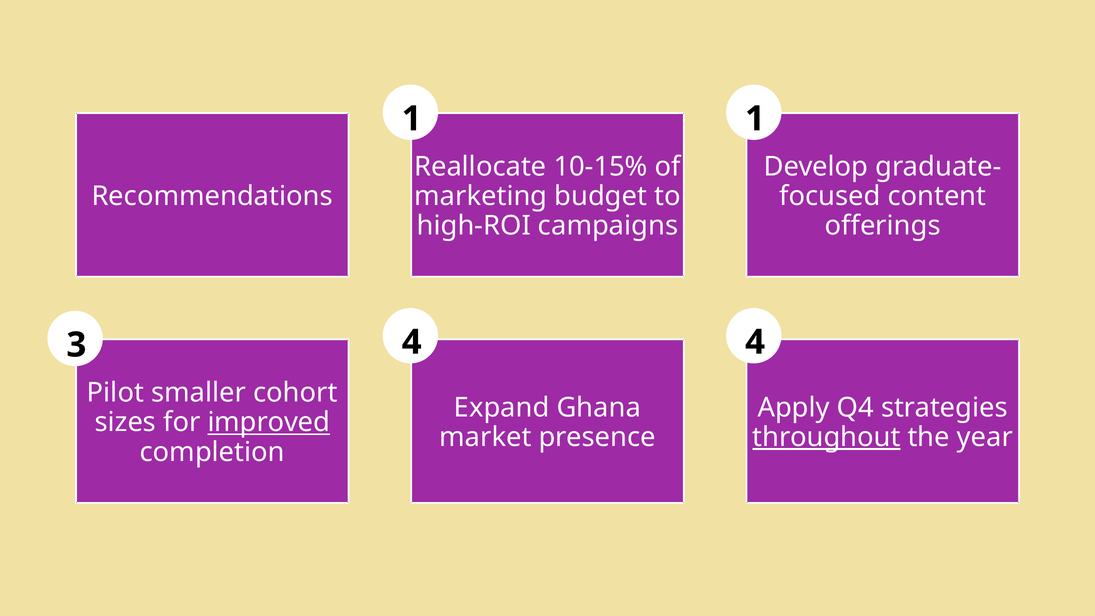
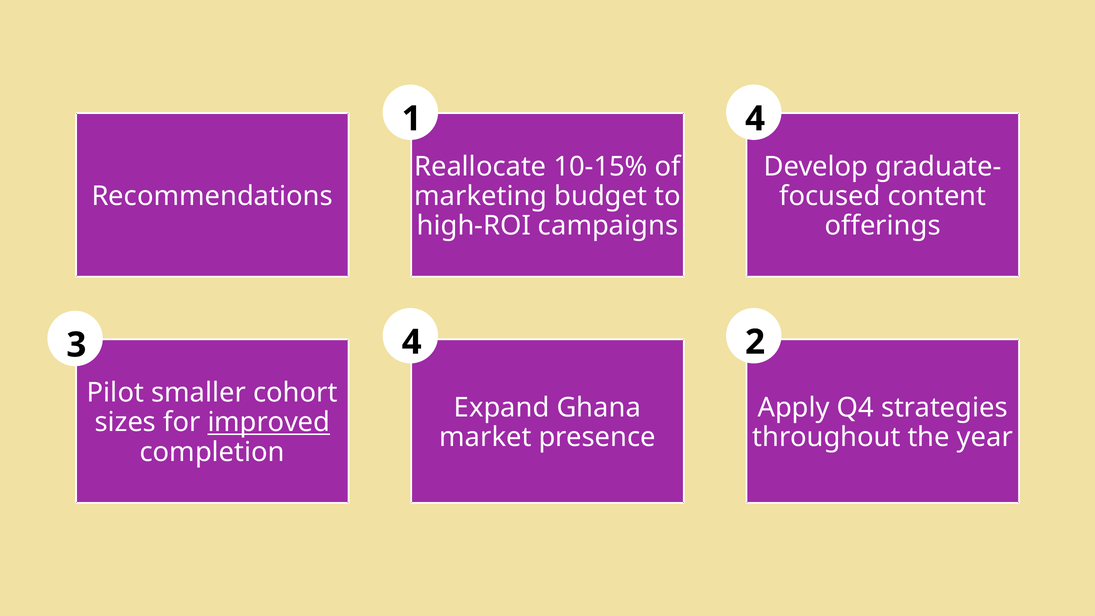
1 1: 1 -> 4 (755, 119)
4 4: 4 -> 2 (755, 342)
throughout underline: present -> none (827, 437)
